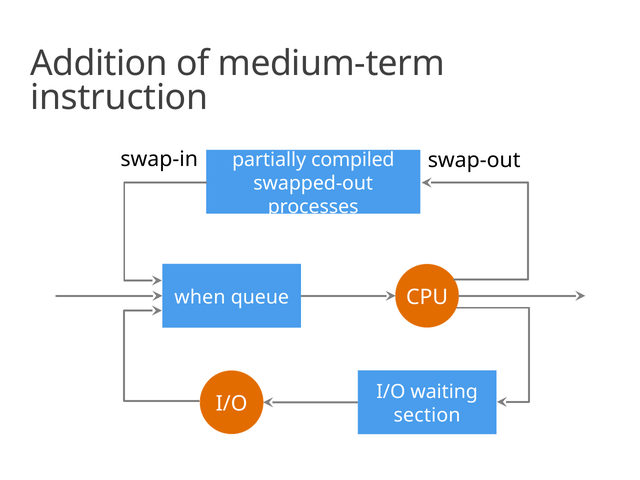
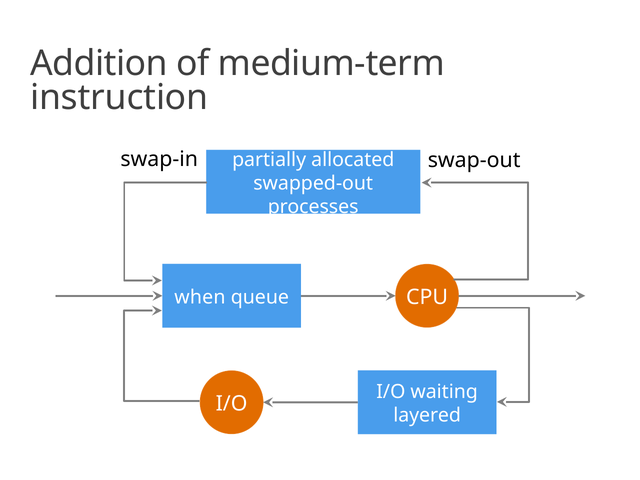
compiled: compiled -> allocated (353, 160)
section: section -> layered (427, 415)
